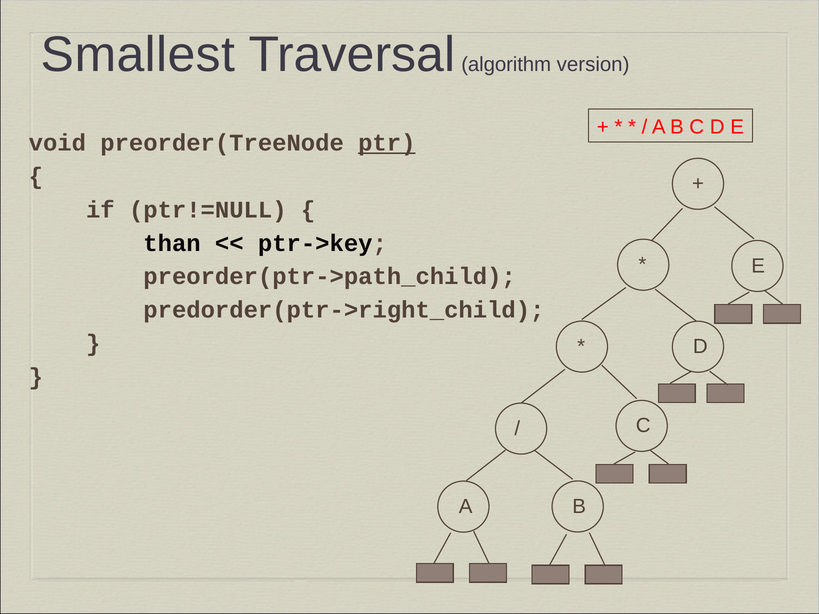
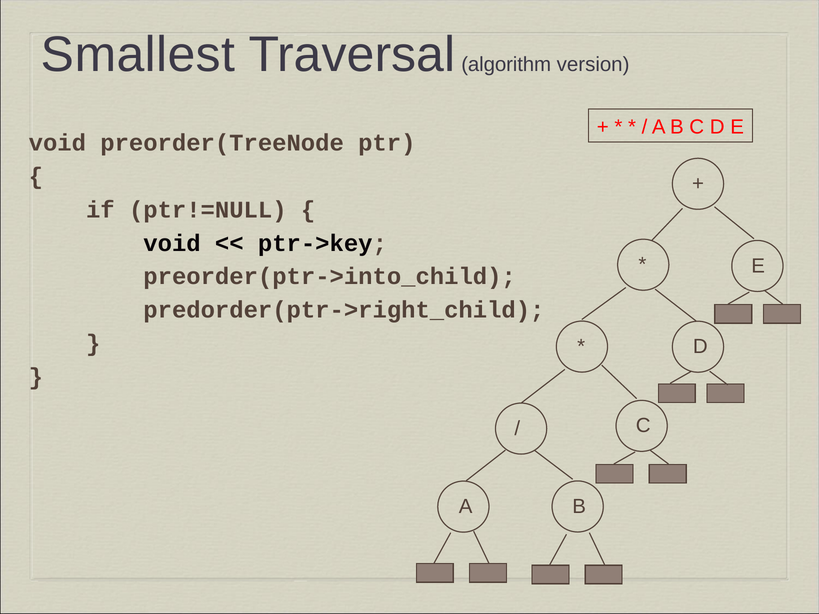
ptr underline: present -> none (387, 143)
than: than -> void (172, 243)
preorder(ptr->path_child: preorder(ptr->path_child -> preorder(ptr->into_child (330, 277)
